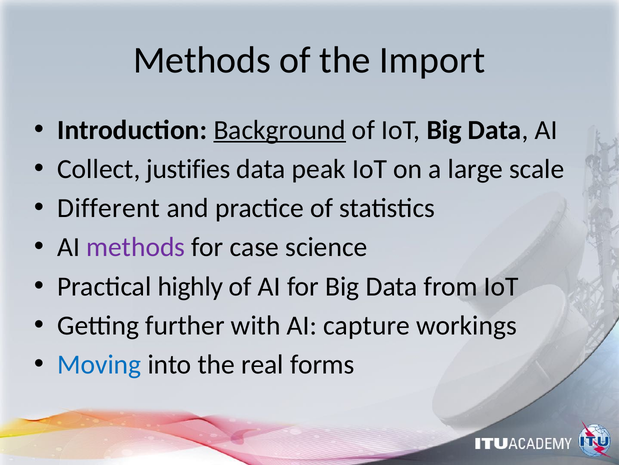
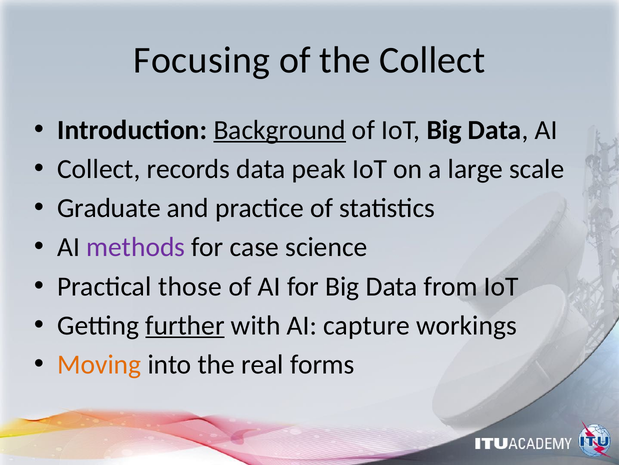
Methods: Methods -> Focusing (202, 60)
the Import: Import -> Collect (432, 60)
justifies: justifies -> records (188, 169)
Different: Different -> Graduate (109, 208)
highly: highly -> those (190, 286)
further underline: none -> present (185, 325)
Moving colour: blue -> orange (99, 364)
